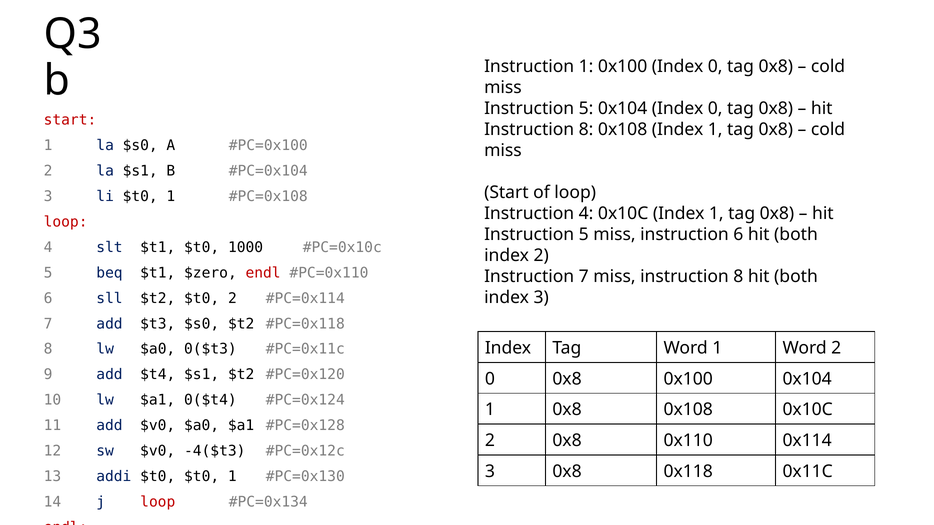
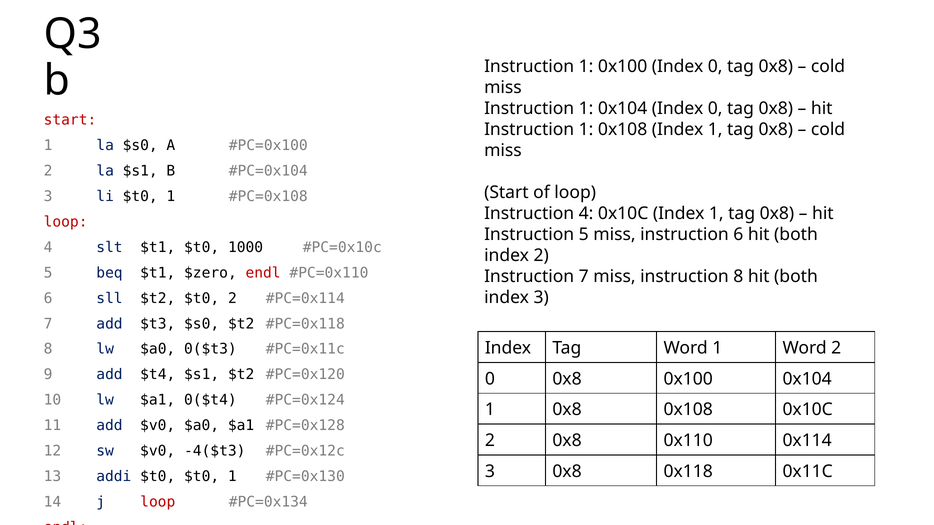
5: 5 -> 1 (586, 109)
8: 8 -> 1 (586, 130)
